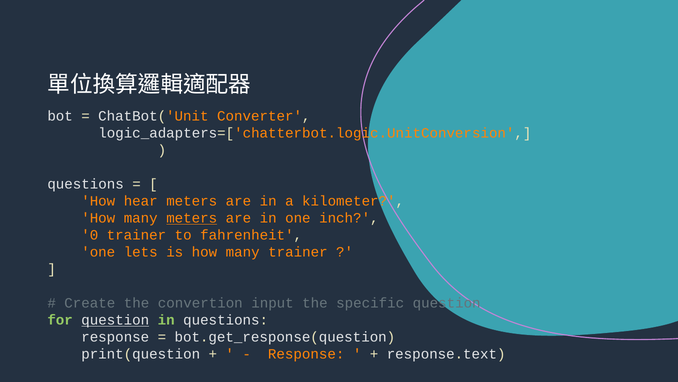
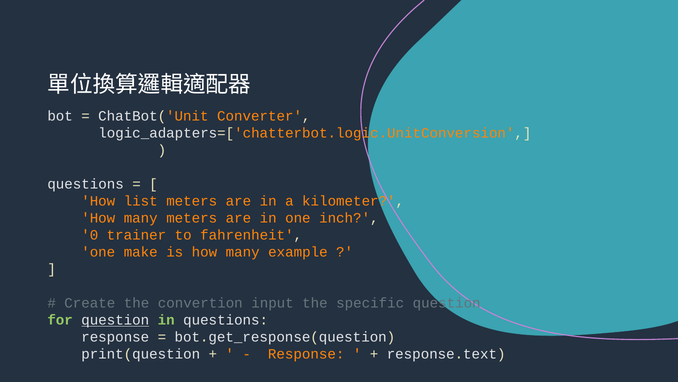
hear: hear -> list (141, 201)
meters underline: present -> none (192, 218)
lets: lets -> make (141, 252)
many trainer: trainer -> example (298, 252)
